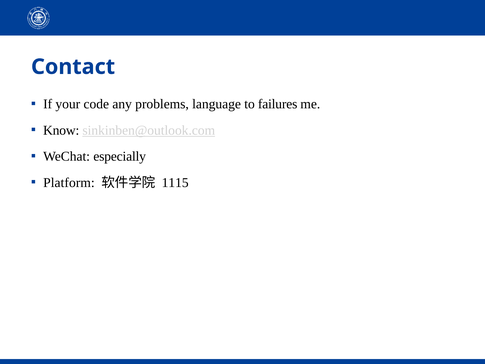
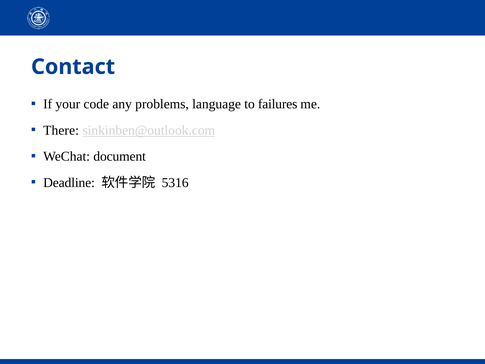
Know: Know -> There (61, 130)
especially: especially -> document (120, 156)
Platform: Platform -> Deadline (69, 183)
1115: 1115 -> 5316 (175, 183)
